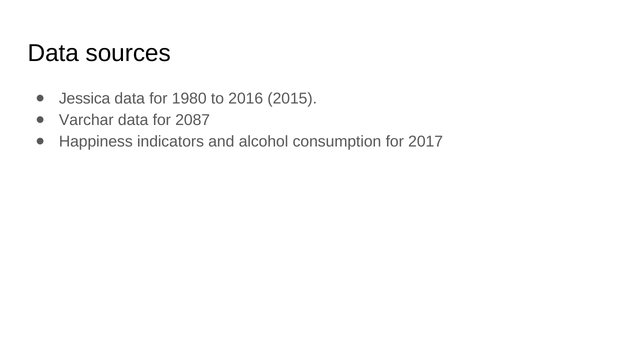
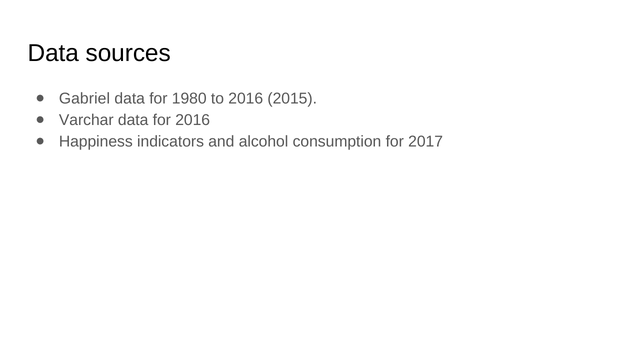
Jessica: Jessica -> Gabriel (84, 98)
for 2087: 2087 -> 2016 (193, 120)
